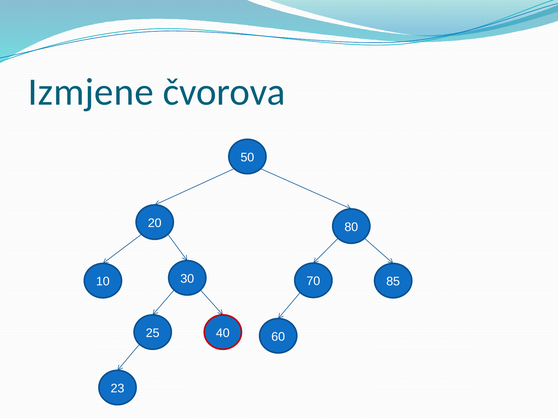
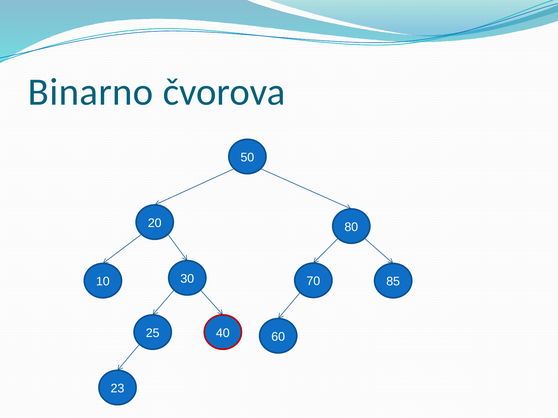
Izmjene: Izmjene -> Binarno (91, 92)
